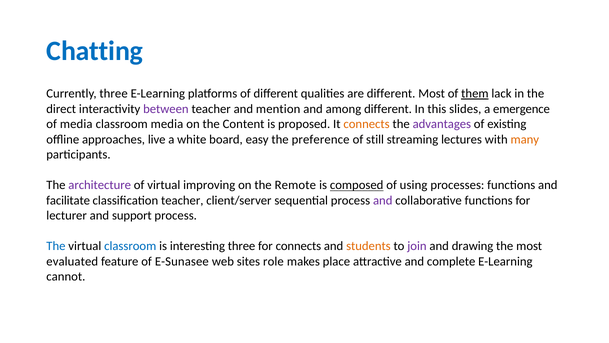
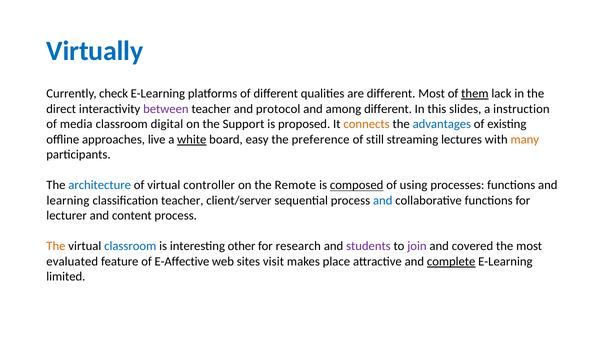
Chatting: Chatting -> Virtually (95, 51)
Currently three: three -> check (114, 94)
mention: mention -> protocol (278, 109)
emergence: emergence -> instruction (521, 109)
classroom media: media -> digital (167, 124)
Content: Content -> Support (244, 124)
advantages colour: purple -> blue (442, 124)
white underline: none -> present (192, 139)
architecture colour: purple -> blue (100, 185)
improving: improving -> controller (209, 185)
facilitate: facilitate -> learning (68, 200)
and colour: purple -> blue (383, 200)
support: support -> content (132, 215)
The colour: blue -> orange (56, 246)
interesting three: three -> other (242, 246)
for connects: connects -> research (298, 246)
students colour: orange -> purple (368, 246)
drawing: drawing -> covered (472, 246)
E-Sunasee: E-Sunasee -> E-Affective (182, 261)
role: role -> visit (273, 261)
complete underline: none -> present (451, 261)
cannot: cannot -> limited (66, 276)
